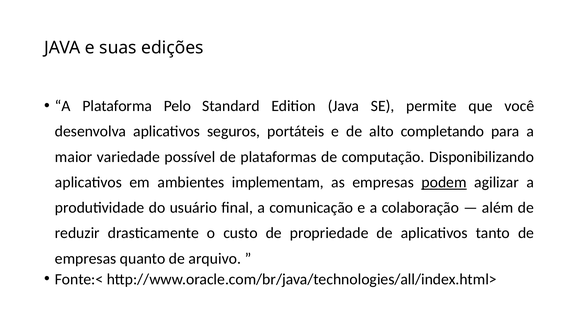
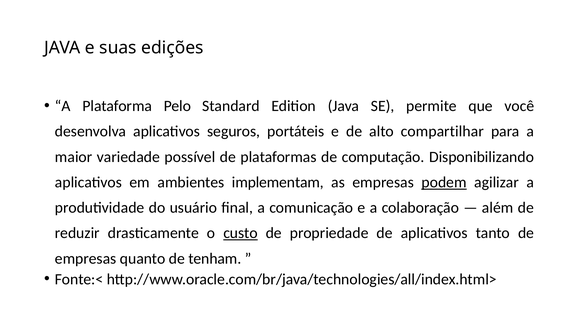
completando: completando -> compartilhar (442, 131)
custo underline: none -> present (241, 233)
arquivo: arquivo -> tenham (215, 258)
